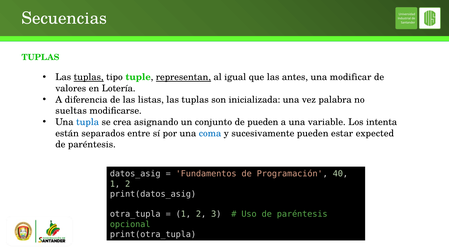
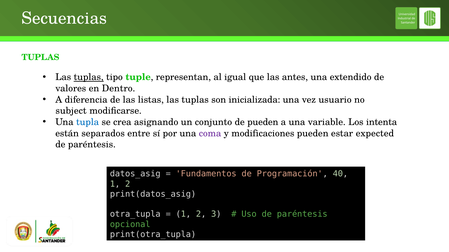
representan underline: present -> none (183, 77)
modificar: modificar -> extendido (351, 77)
Lotería: Lotería -> Dentro (119, 89)
palabra: palabra -> usuario (335, 100)
sueltas: sueltas -> subject (71, 111)
coma colour: blue -> purple (210, 134)
sucesivamente: sucesivamente -> modificaciones (263, 134)
